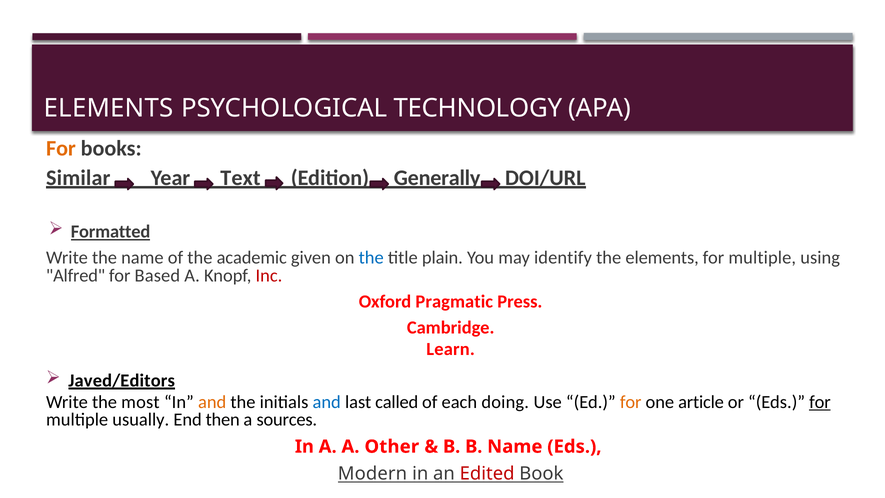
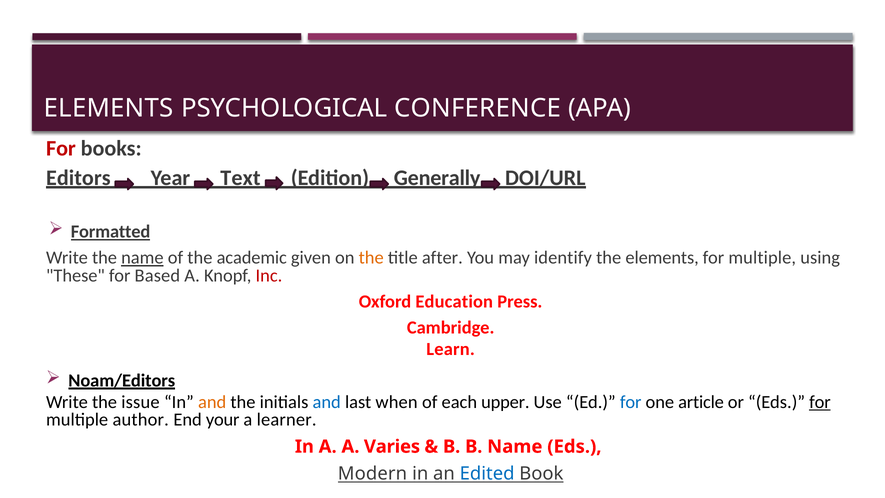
TECHNOLOGY: TECHNOLOGY -> CONFERENCE (478, 108)
For colour: orange -> red (61, 148)
Similar: Similar -> Editors (78, 178)
name underline: none -> present (142, 258)
the colour: blue -> orange (371, 258)
plain: plain -> after (442, 258)
Alfred: Alfred -> These (75, 275)
Pragmatic: Pragmatic -> Education (454, 301)
Javed/Editors: Javed/Editors -> Noam/Editors (122, 380)
most: most -> issue (140, 402)
called: called -> when (397, 402)
doing: doing -> upper (505, 402)
for colour: orange -> blue (631, 402)
usually: usually -> author (141, 420)
then: then -> your (223, 420)
sources: sources -> learner (287, 420)
Other: Other -> Varies (392, 446)
Edited colour: red -> blue (487, 473)
